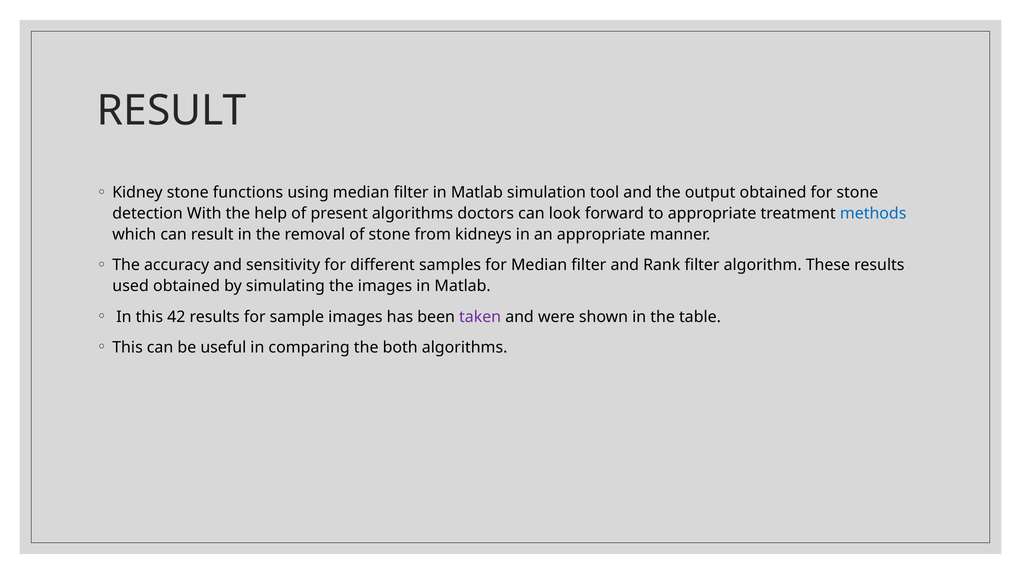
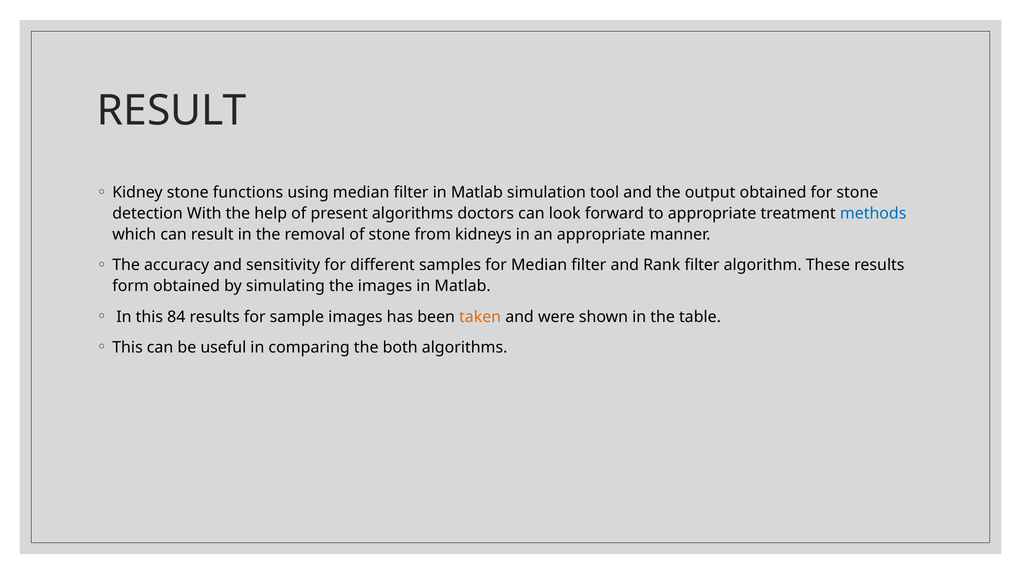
used: used -> form (131, 286)
42: 42 -> 84 (176, 317)
taken colour: purple -> orange (480, 317)
